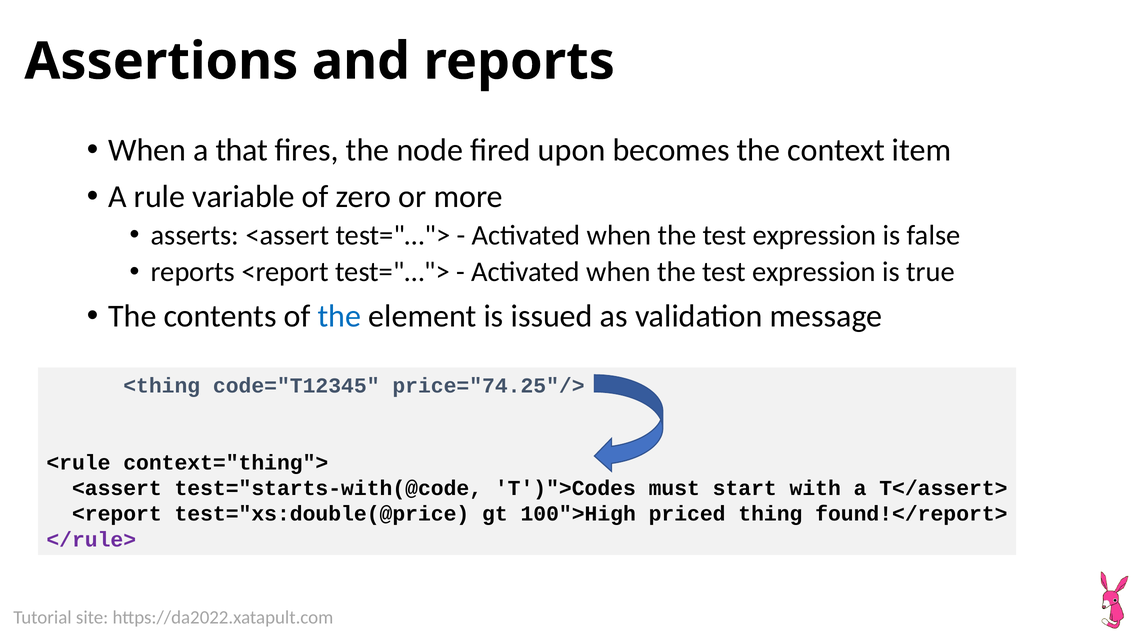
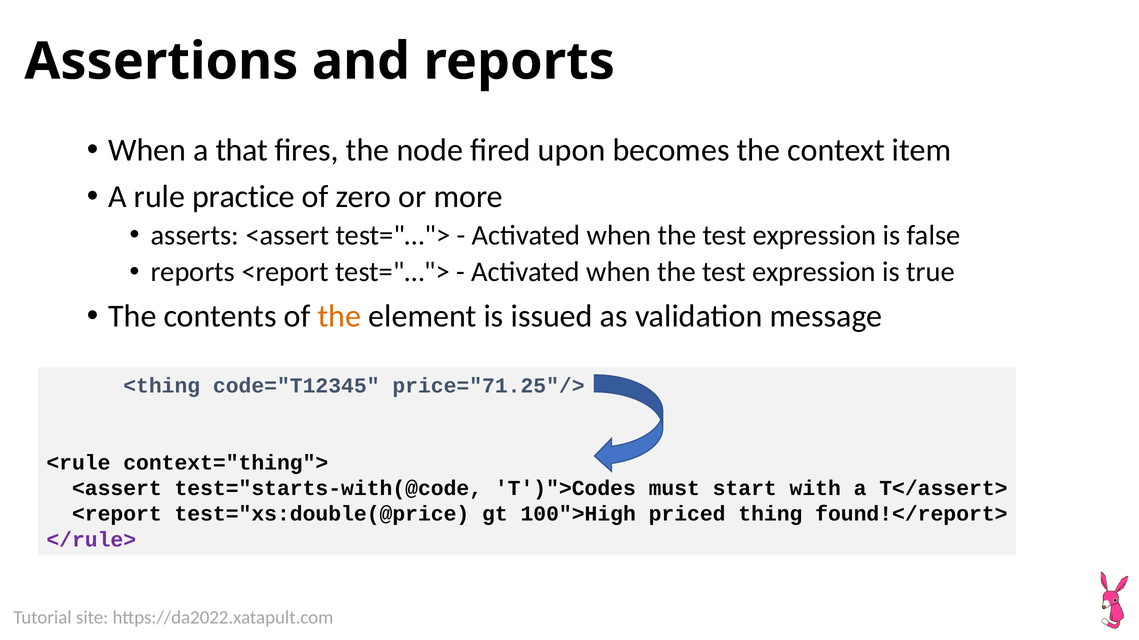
variable: variable -> practice (244, 197)
the colour: blue -> orange (339, 317)
price="74.25"/>: price="74.25"/> -> price="71.25"/> (488, 386)
